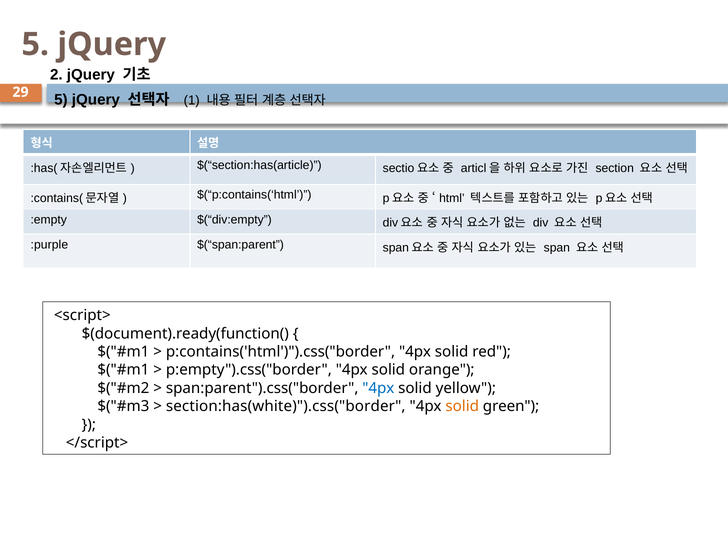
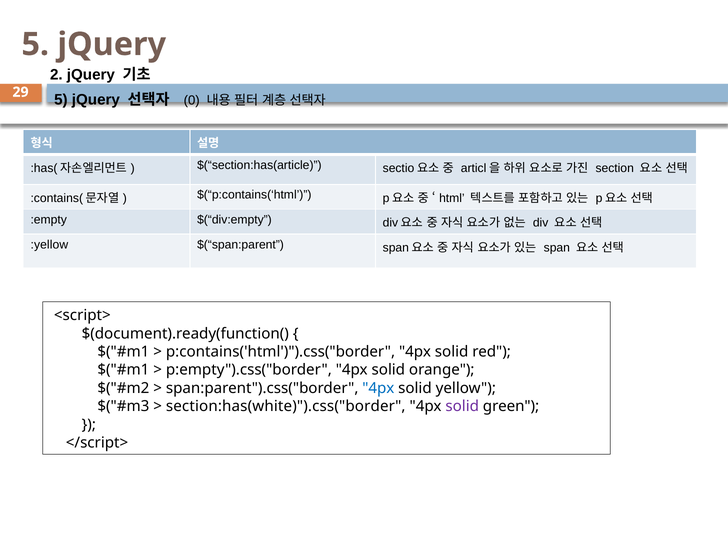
1: 1 -> 0 (192, 101)
:purple: :purple -> :yellow (49, 245)
solid colour: orange -> purple (462, 406)
